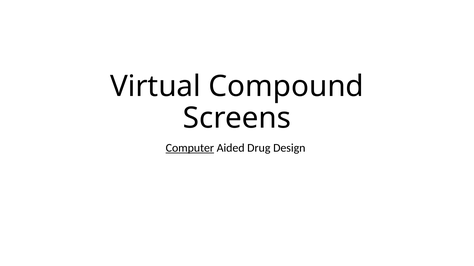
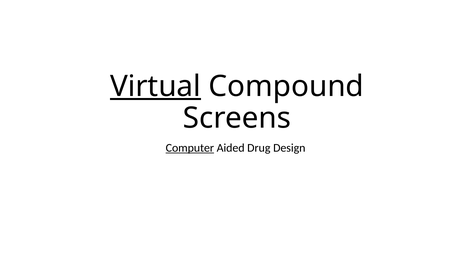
Virtual underline: none -> present (155, 87)
